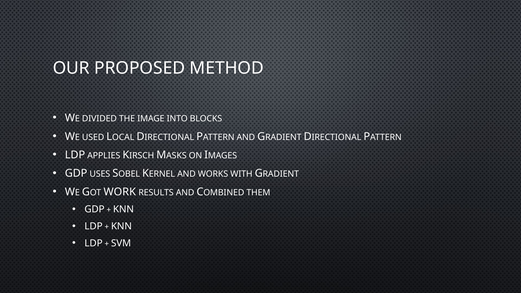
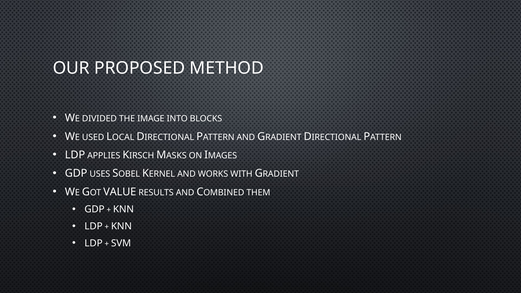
WORK: WORK -> VALUE (120, 192)
